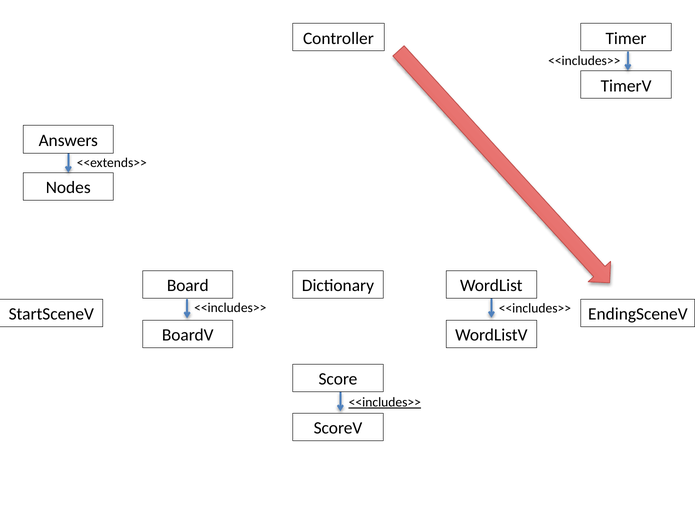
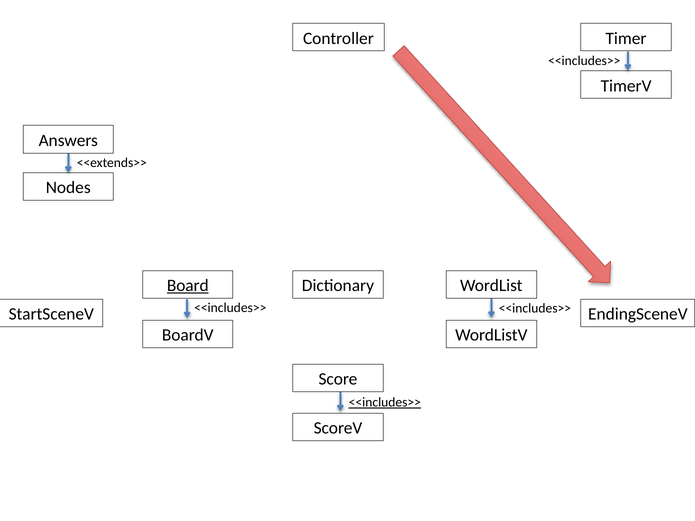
Board underline: none -> present (188, 286)
